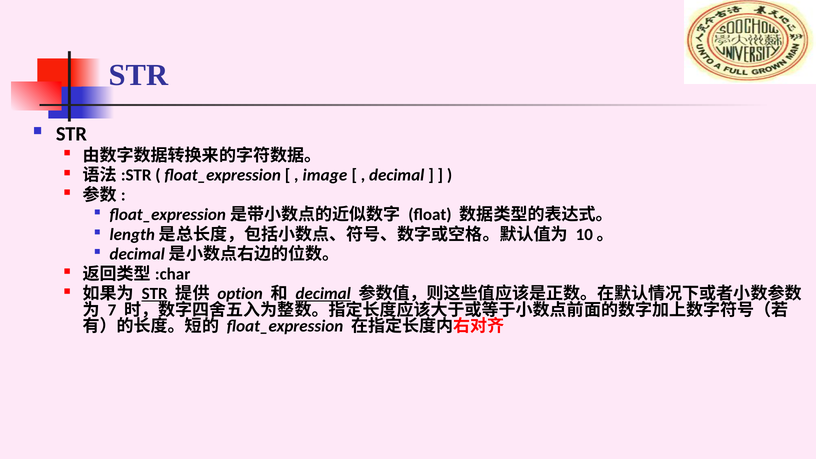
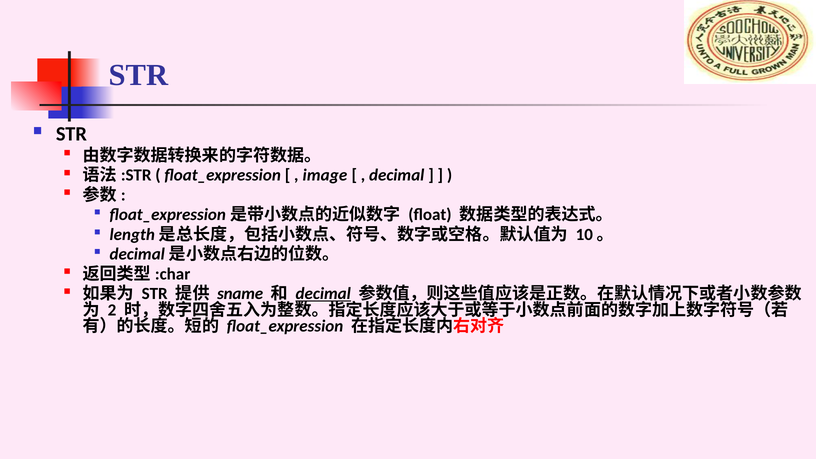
STR underline: present -> none (155, 294)
option: option -> sname (240, 294)
7: 7 -> 2 (112, 310)
